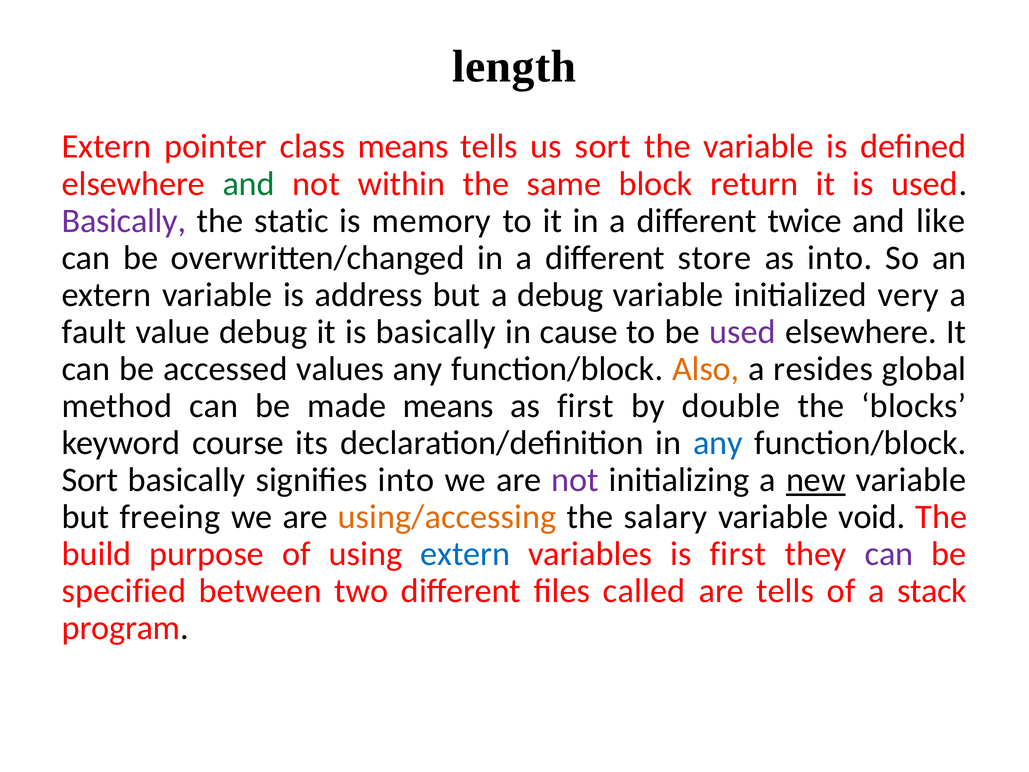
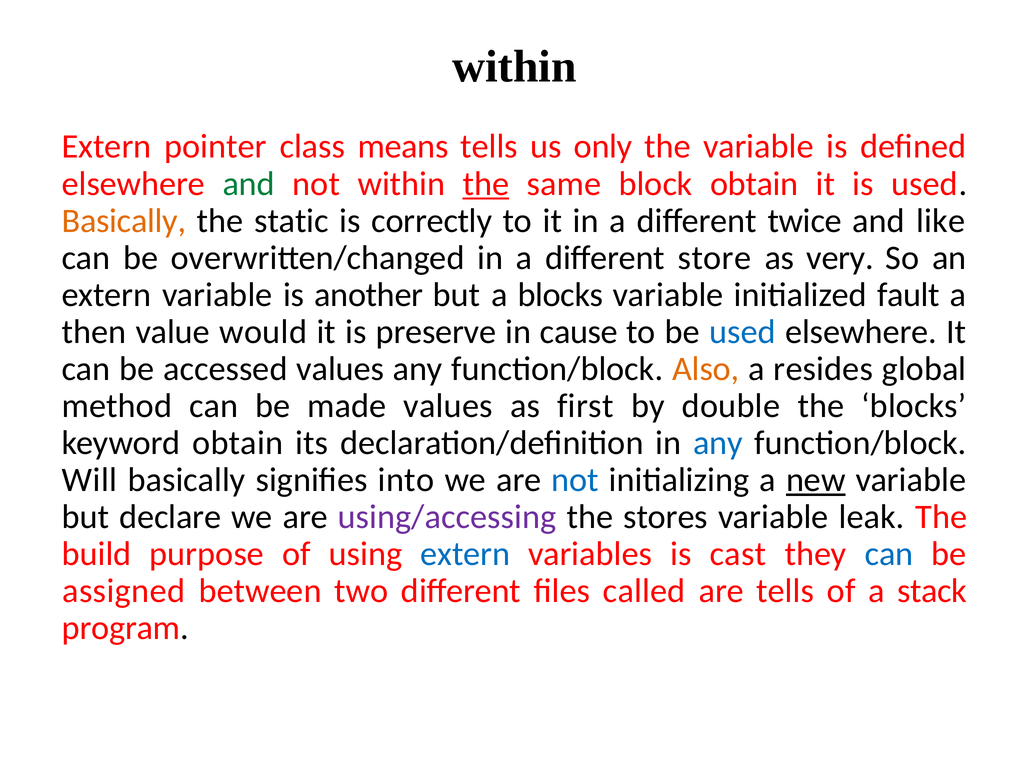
length: length -> within (514, 67)
us sort: sort -> only (603, 147)
the underline: none -> present (486, 184)
block return: return -> obtain (754, 184)
Basically colour: purple -> orange (124, 221)
memory: memory -> correctly (432, 221)
as into: into -> very (840, 258)
address: address -> another (369, 295)
a debug: debug -> blocks (560, 295)
very: very -> fault (908, 295)
fault: fault -> then (94, 332)
value debug: debug -> would (263, 332)
is basically: basically -> preserve (436, 332)
used colour: purple -> blue (742, 332)
made means: means -> values (448, 406)
keyword course: course -> obtain (238, 443)
Sort: Sort -> Will (90, 480)
not colour: purple -> blue (575, 480)
freeing: freeing -> declare (170, 517)
using/accessing colour: orange -> purple (447, 517)
salary: salary -> stores (666, 517)
void: void -> leak (872, 517)
is first: first -> cast (738, 554)
can colour: purple -> blue (889, 554)
specified: specified -> assigned (124, 591)
